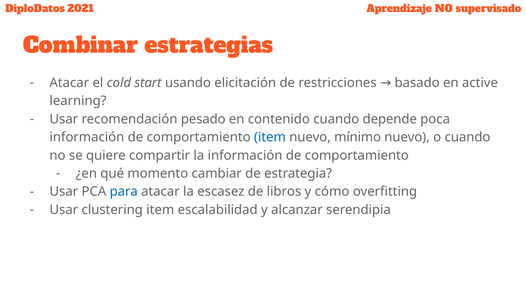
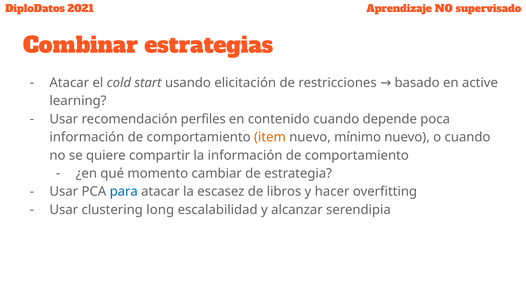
pesado: pesado -> perfiles (203, 119)
item colour: blue -> orange (270, 137)
cómo: cómo -> hacer (332, 192)
clustering item: item -> long (160, 210)
